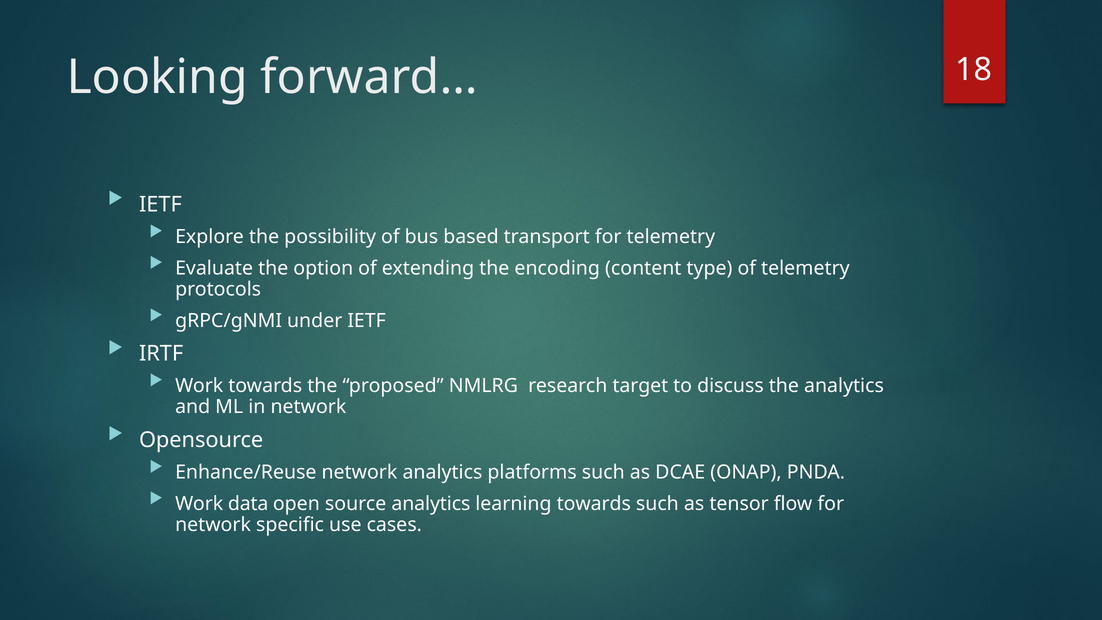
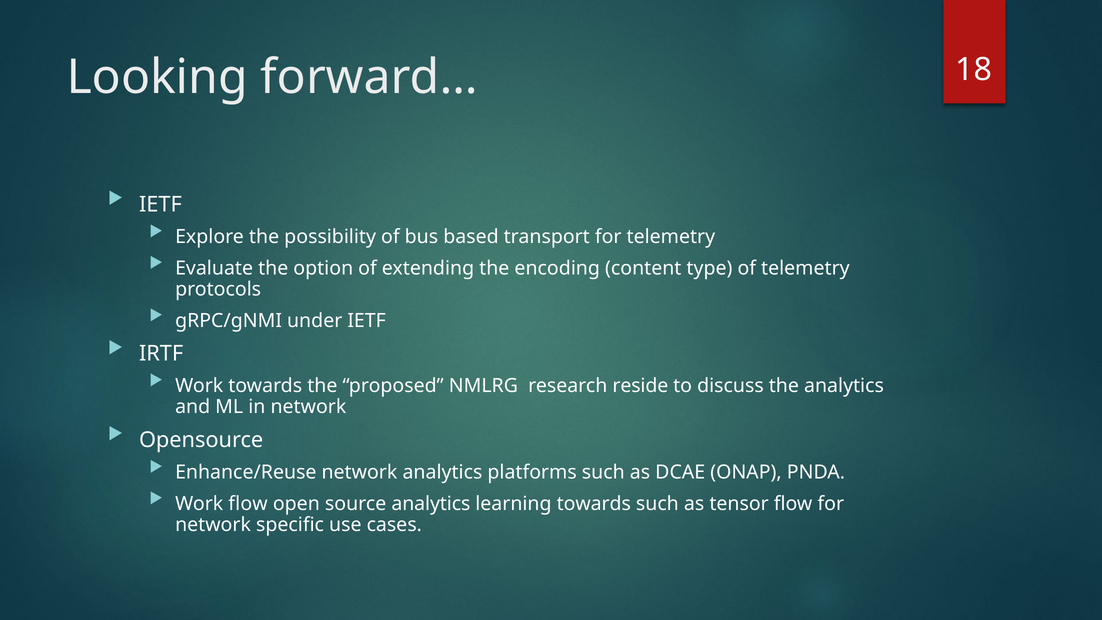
target: target -> reside (640, 386)
Work data: data -> flow (248, 504)
